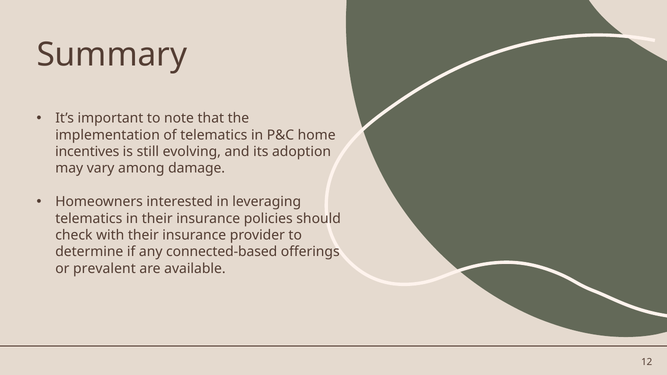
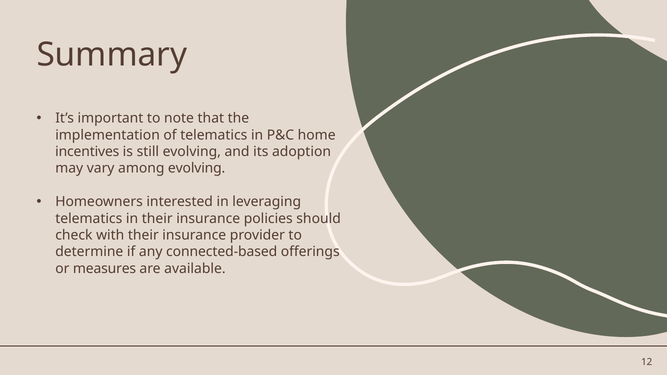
among damage: damage -> evolving (197, 168)
prevalent: prevalent -> measures (105, 269)
